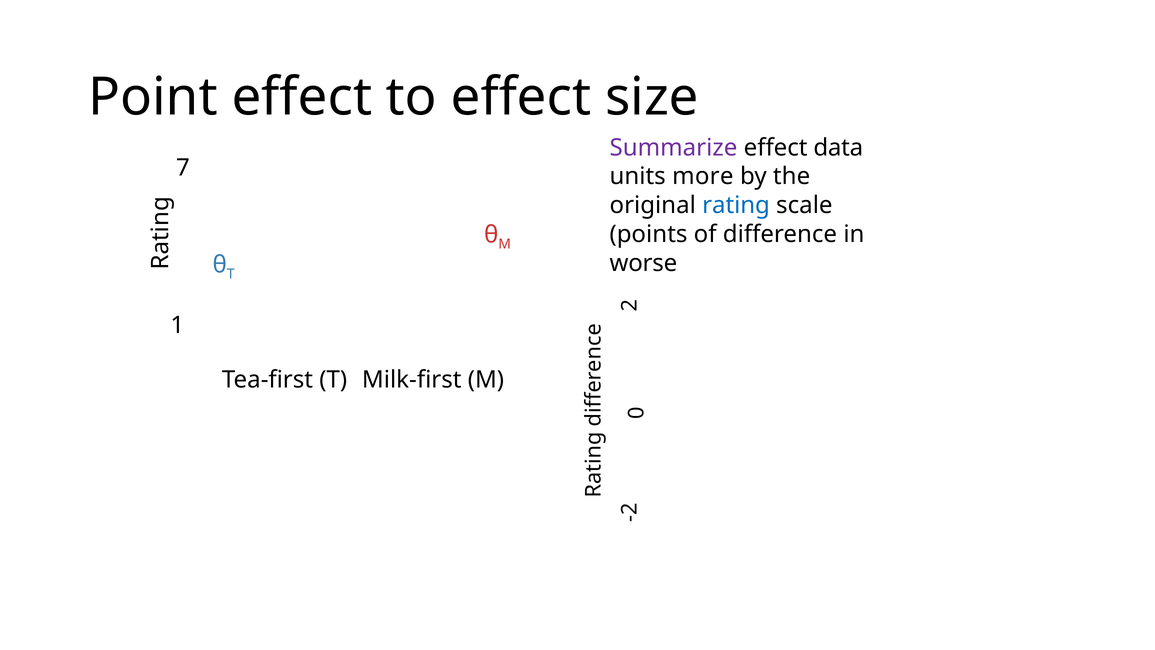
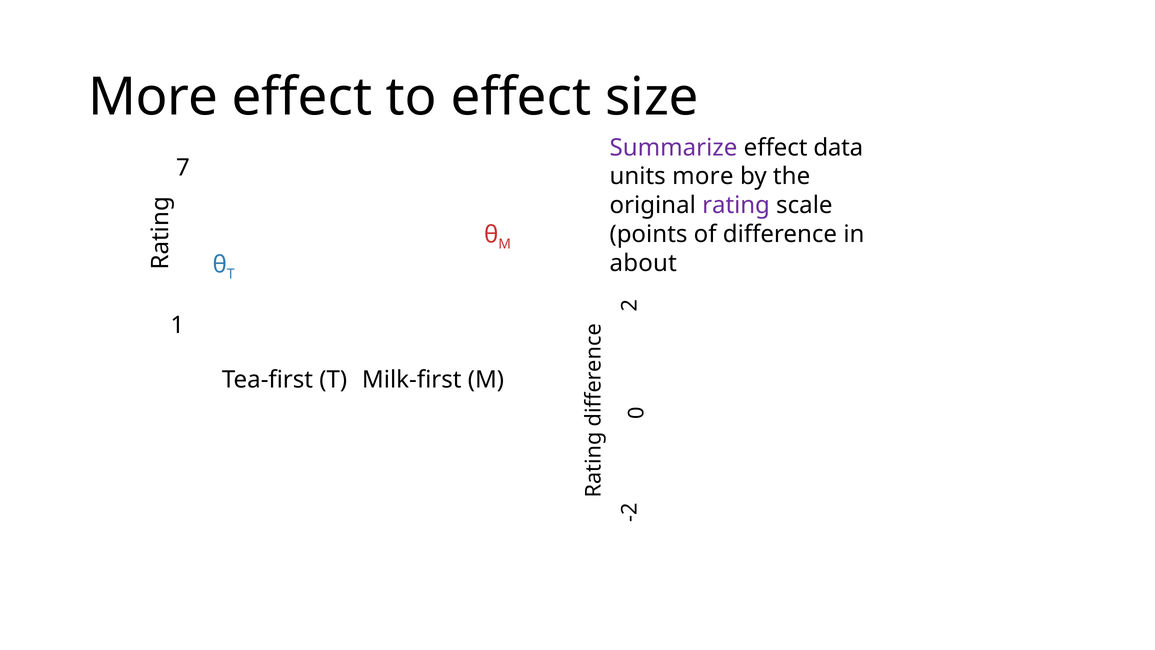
Point: Point -> More (153, 97)
rating colour: blue -> purple (736, 205)
worse: worse -> about (643, 263)
